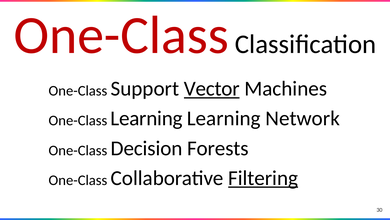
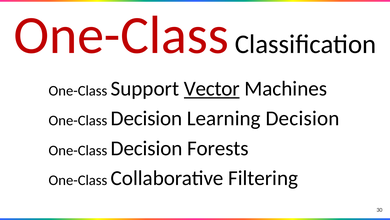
Learning: Learning -> Decision (146, 118)
Learning Network: Network -> Decision (303, 118)
Filtering underline: present -> none (263, 178)
